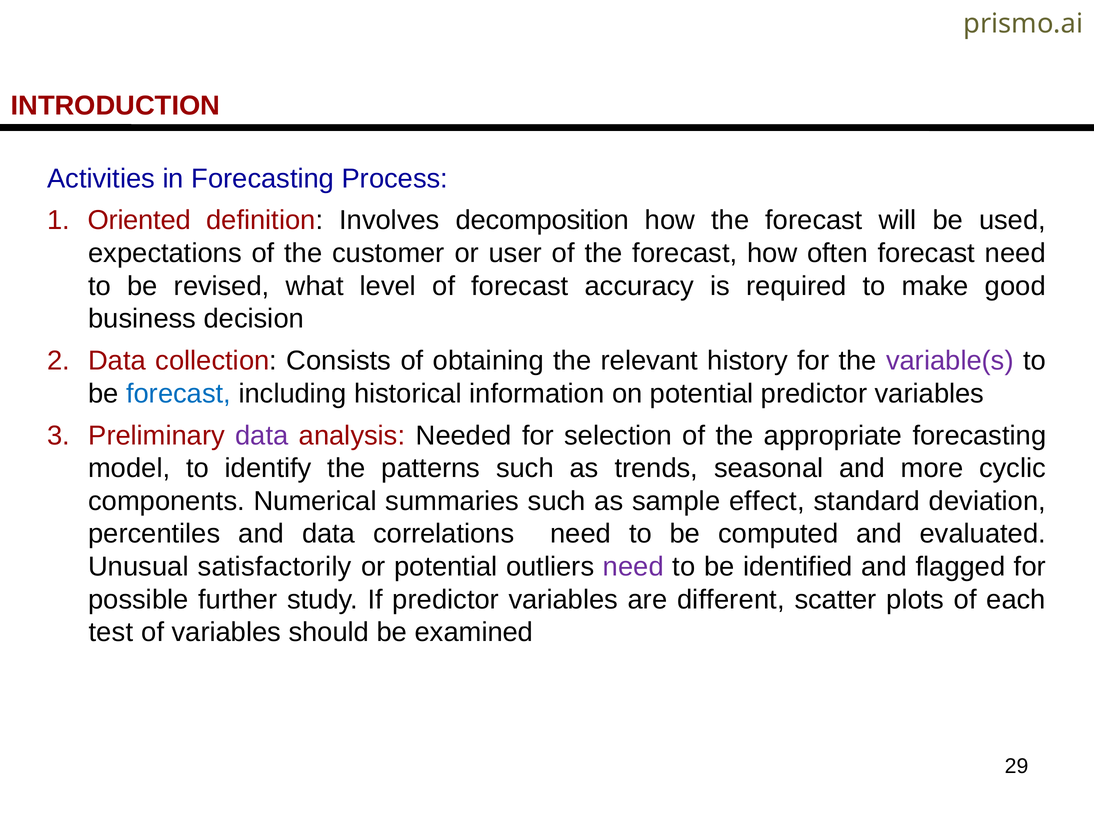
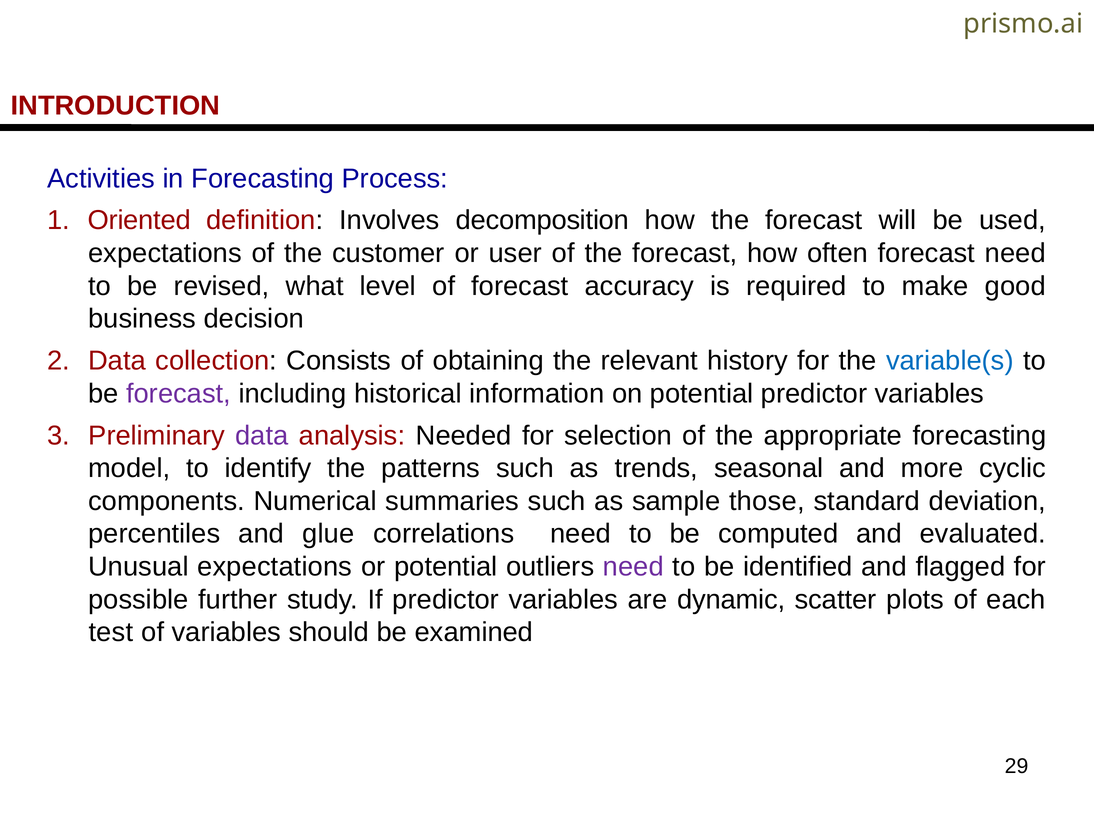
variable(s colour: purple -> blue (950, 361)
forecast colour: blue -> purple (179, 394)
effect: effect -> those (767, 501)
and data: data -> glue (328, 534)
Unusual satisfactorily: satisfactorily -> expectations (275, 567)
different: different -> dynamic (731, 600)
